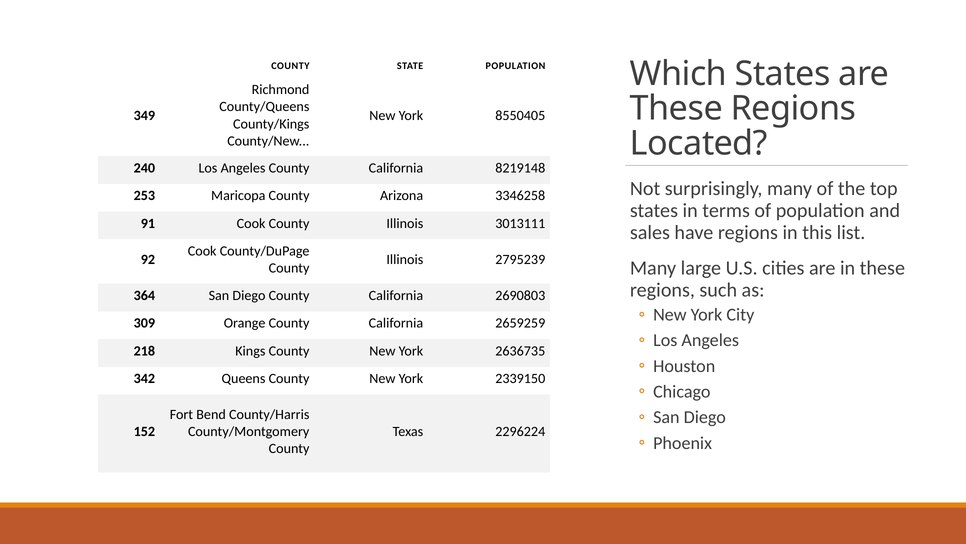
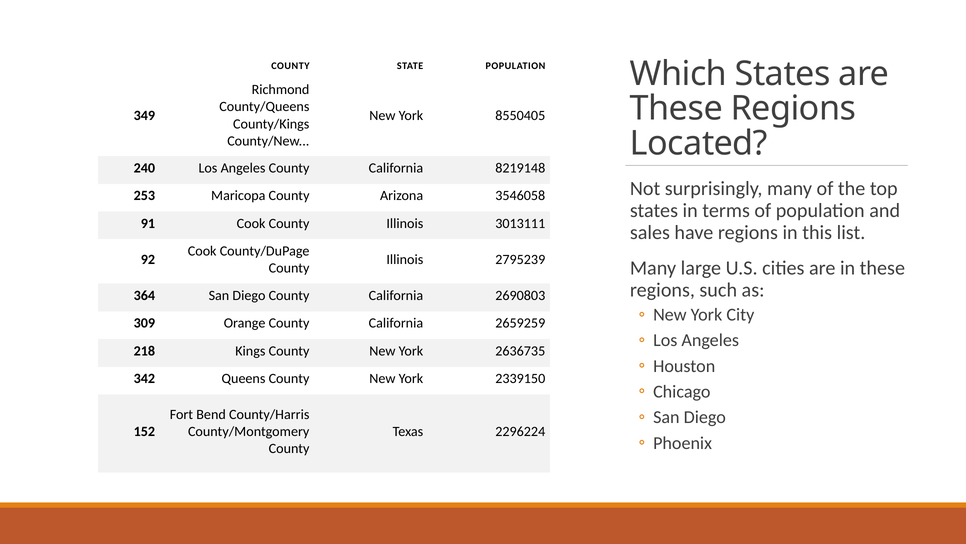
3346258: 3346258 -> 3546058 (520, 196)
